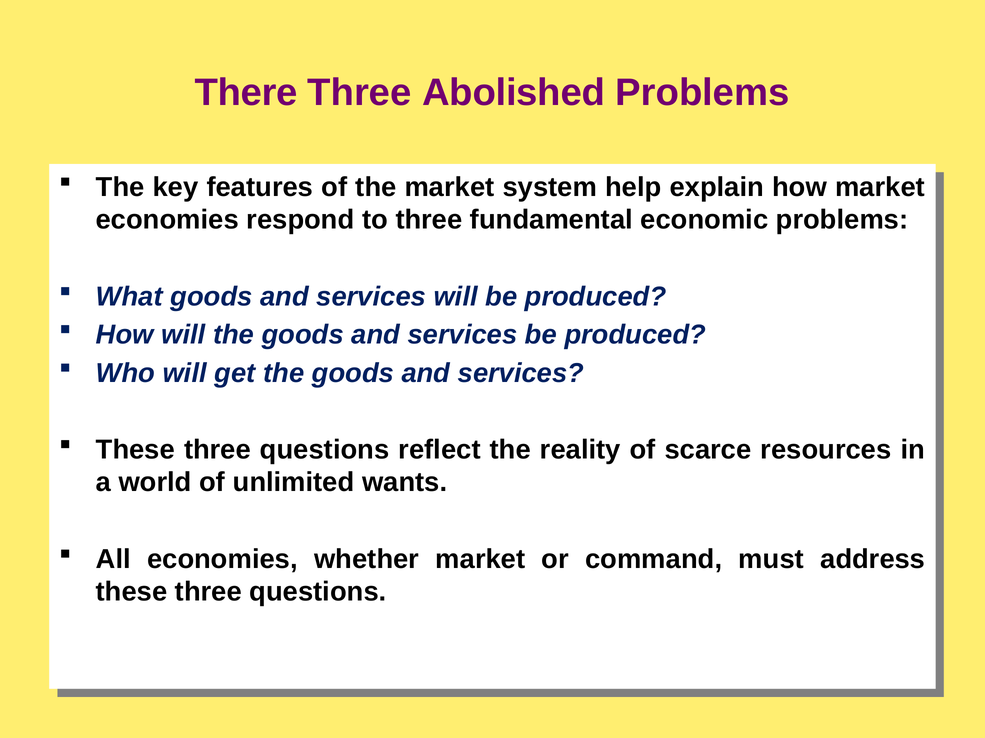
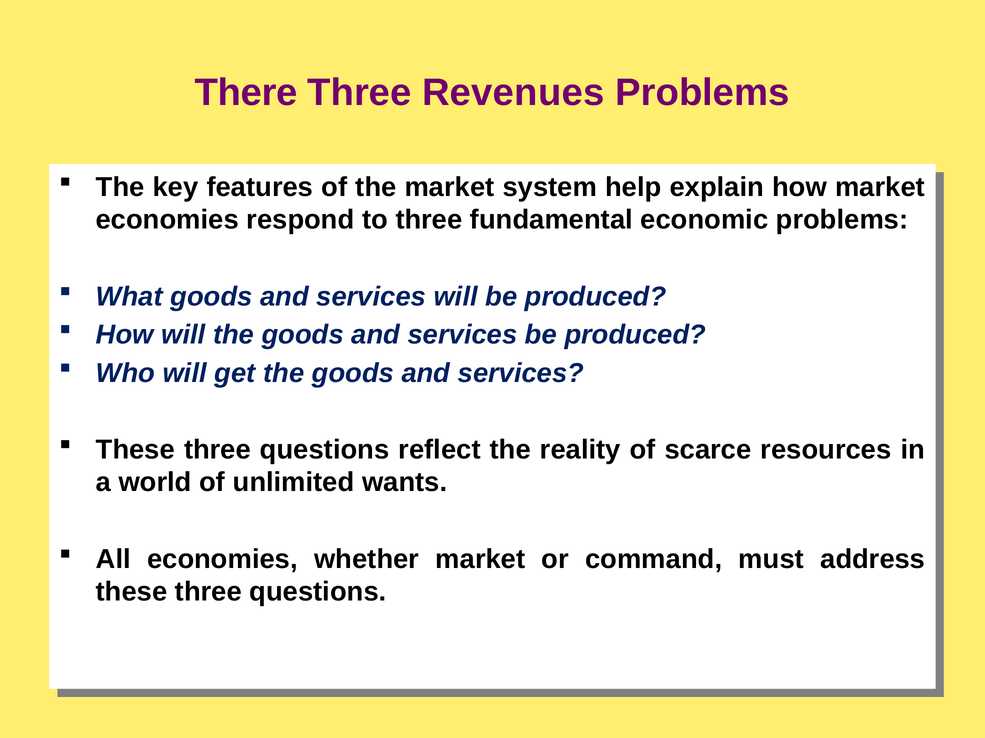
Abolished: Abolished -> Revenues (513, 93)
